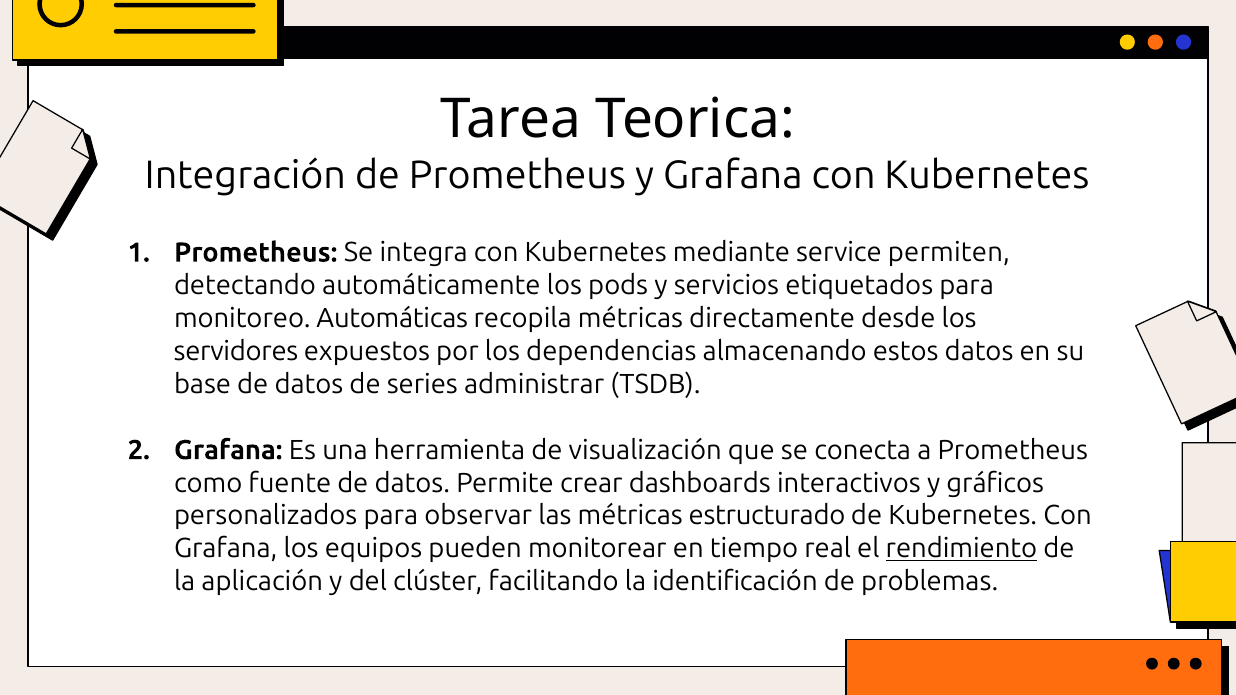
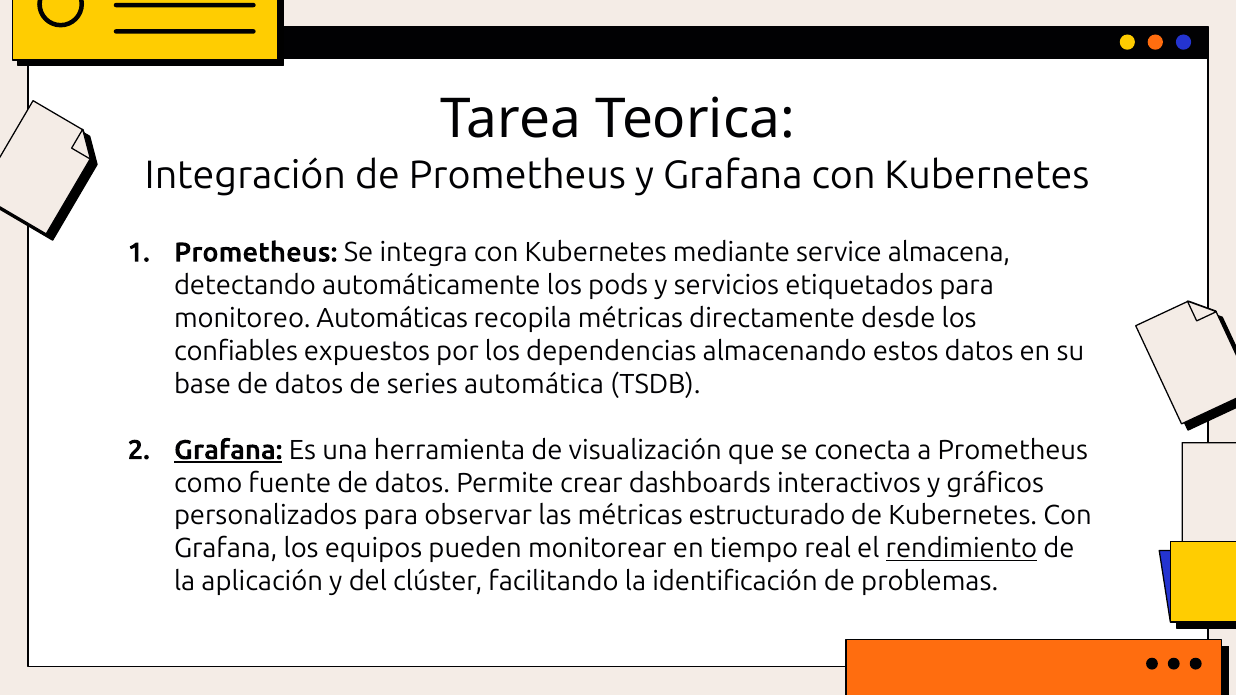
permiten: permiten -> almacena (949, 253)
servidores: servidores -> confiables (236, 351)
administrar: administrar -> automática (534, 384)
Grafana underline: none -> present (228, 450)
